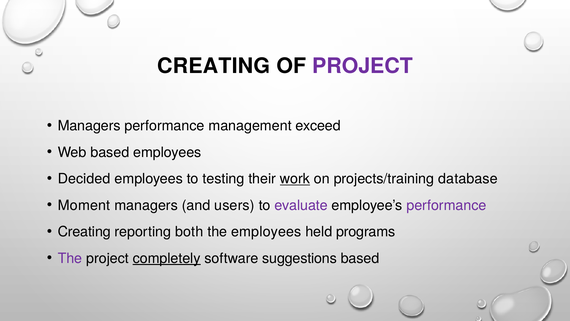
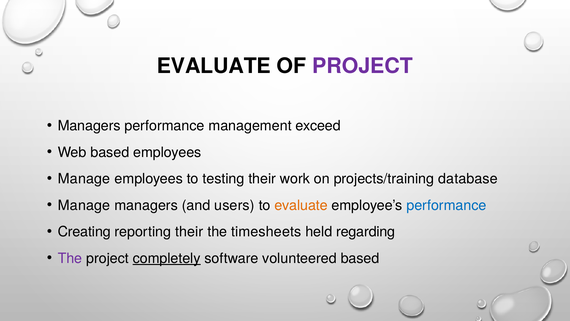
CREATING: CREATING -> EVALUATE (214, 66)
Decided: Decided -> Manage (84, 179)
work underline: present -> none (295, 179)
Moment: Moment -> Manage (84, 205)
evaluate colour: purple -> orange (301, 205)
performance colour: purple -> blue (446, 205)
reporting both: both -> their (189, 232)
the employees: employees -> timesheets (266, 232)
programs: programs -> regarding (366, 232)
suggestions: suggestions -> volunteered (300, 258)
